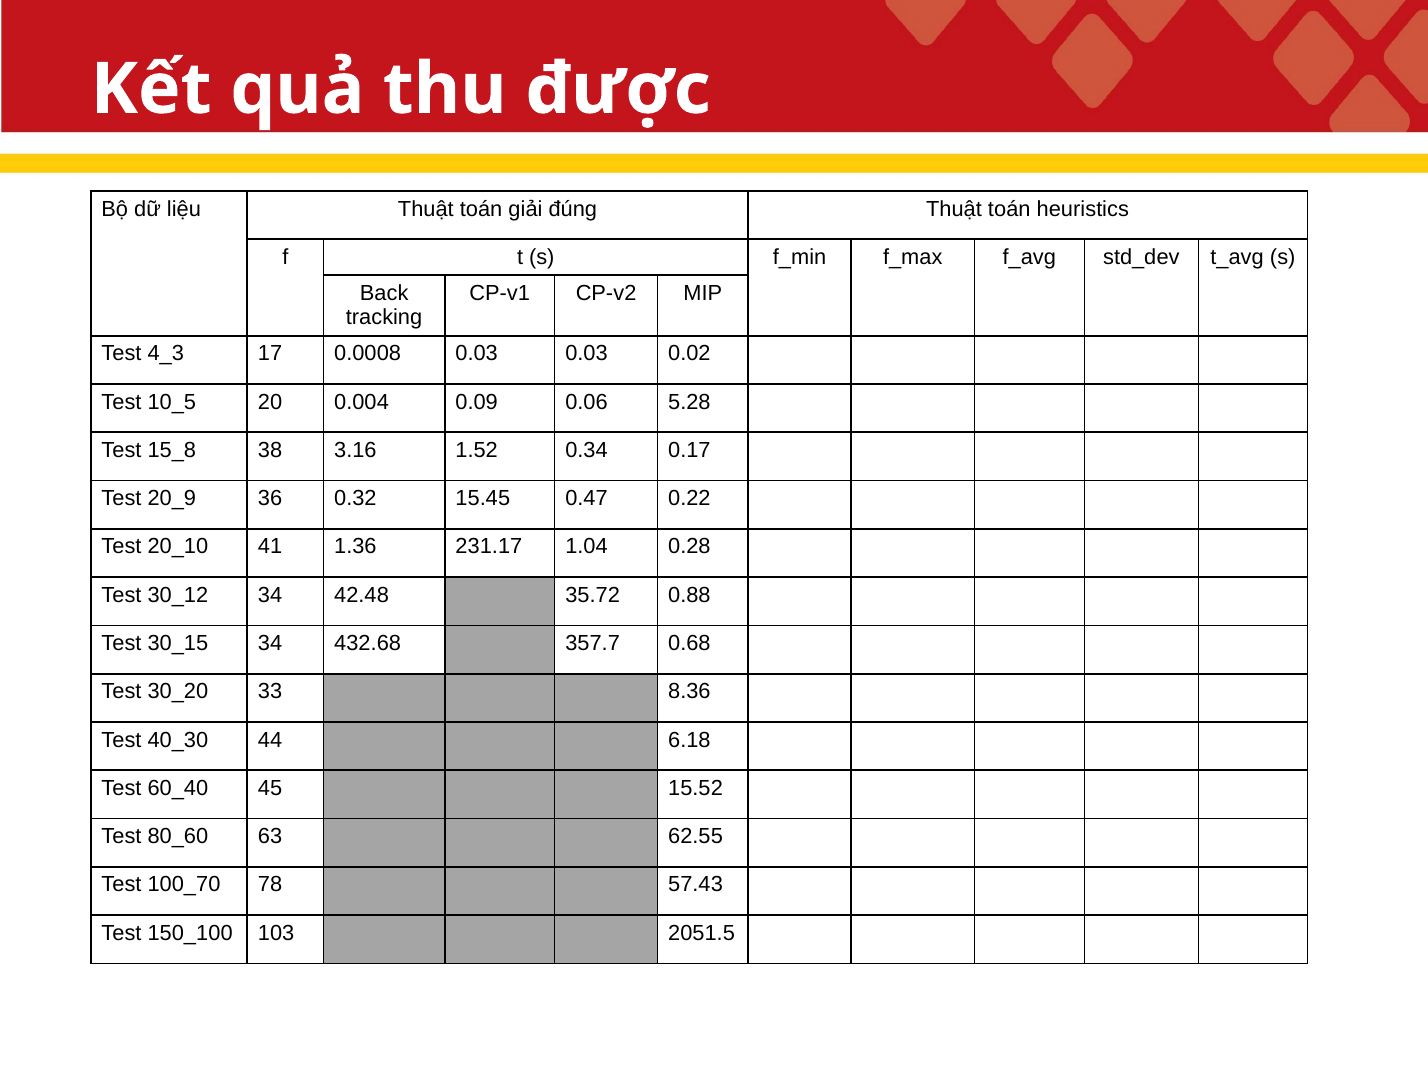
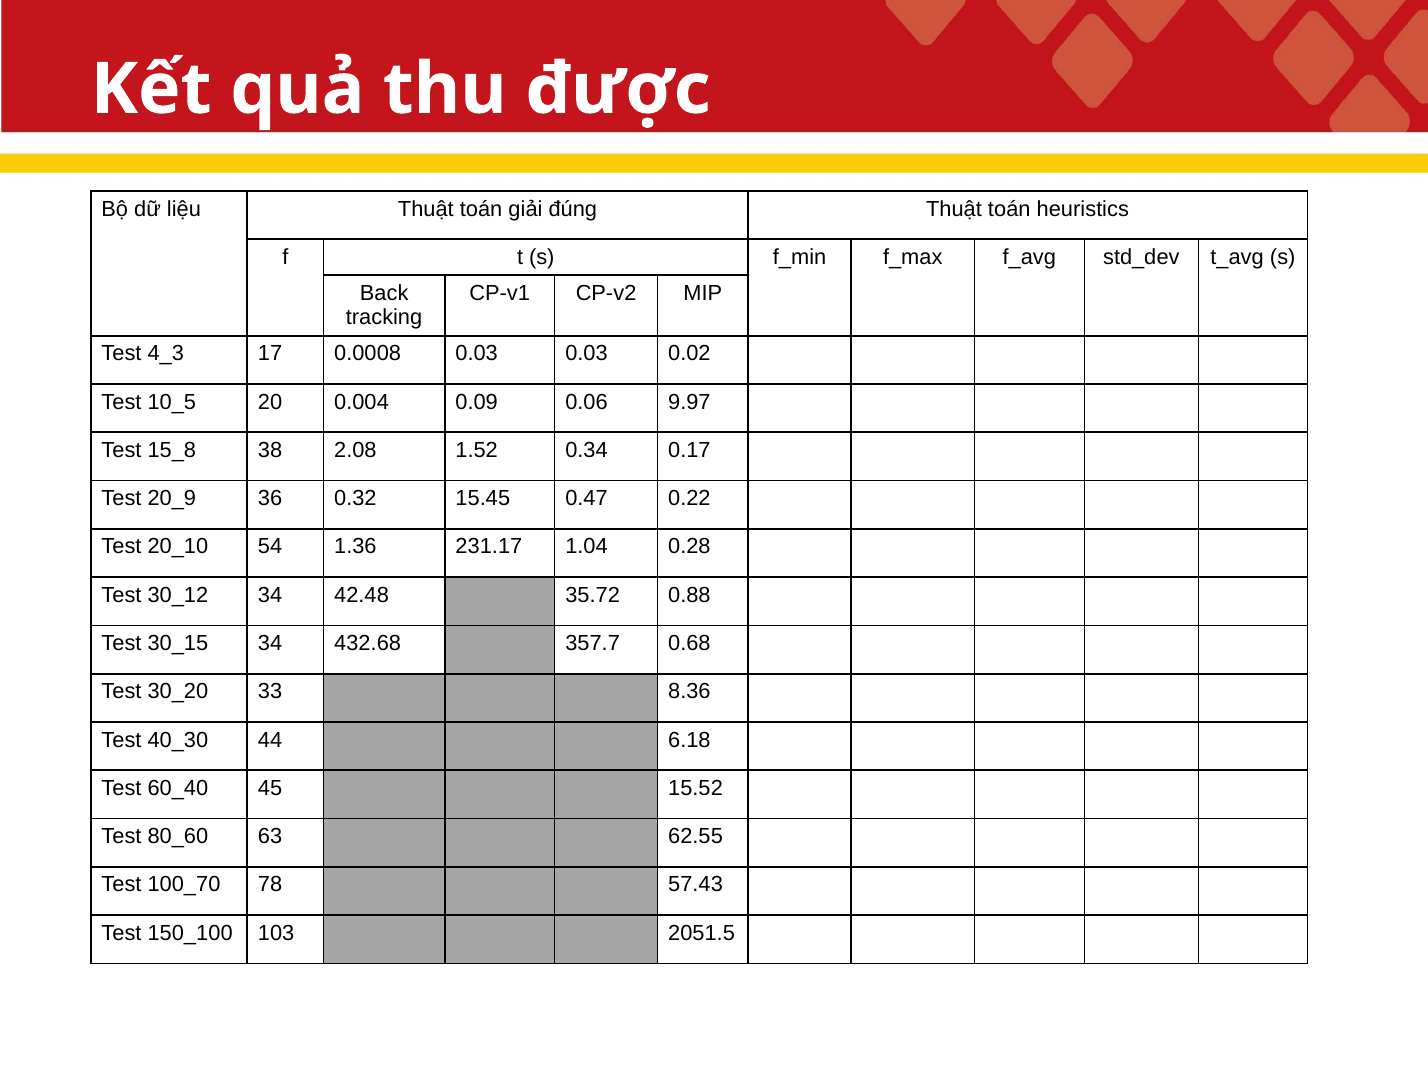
5.28: 5.28 -> 9.97 (689, 402)
3.16: 3.16 -> 2.08 (355, 450)
41: 41 -> 54 (270, 547)
